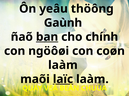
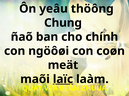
Gaùnh: Gaùnh -> Chung (63, 23)
ban underline: present -> none (47, 37)
laàm: laàm -> meät (63, 66)
